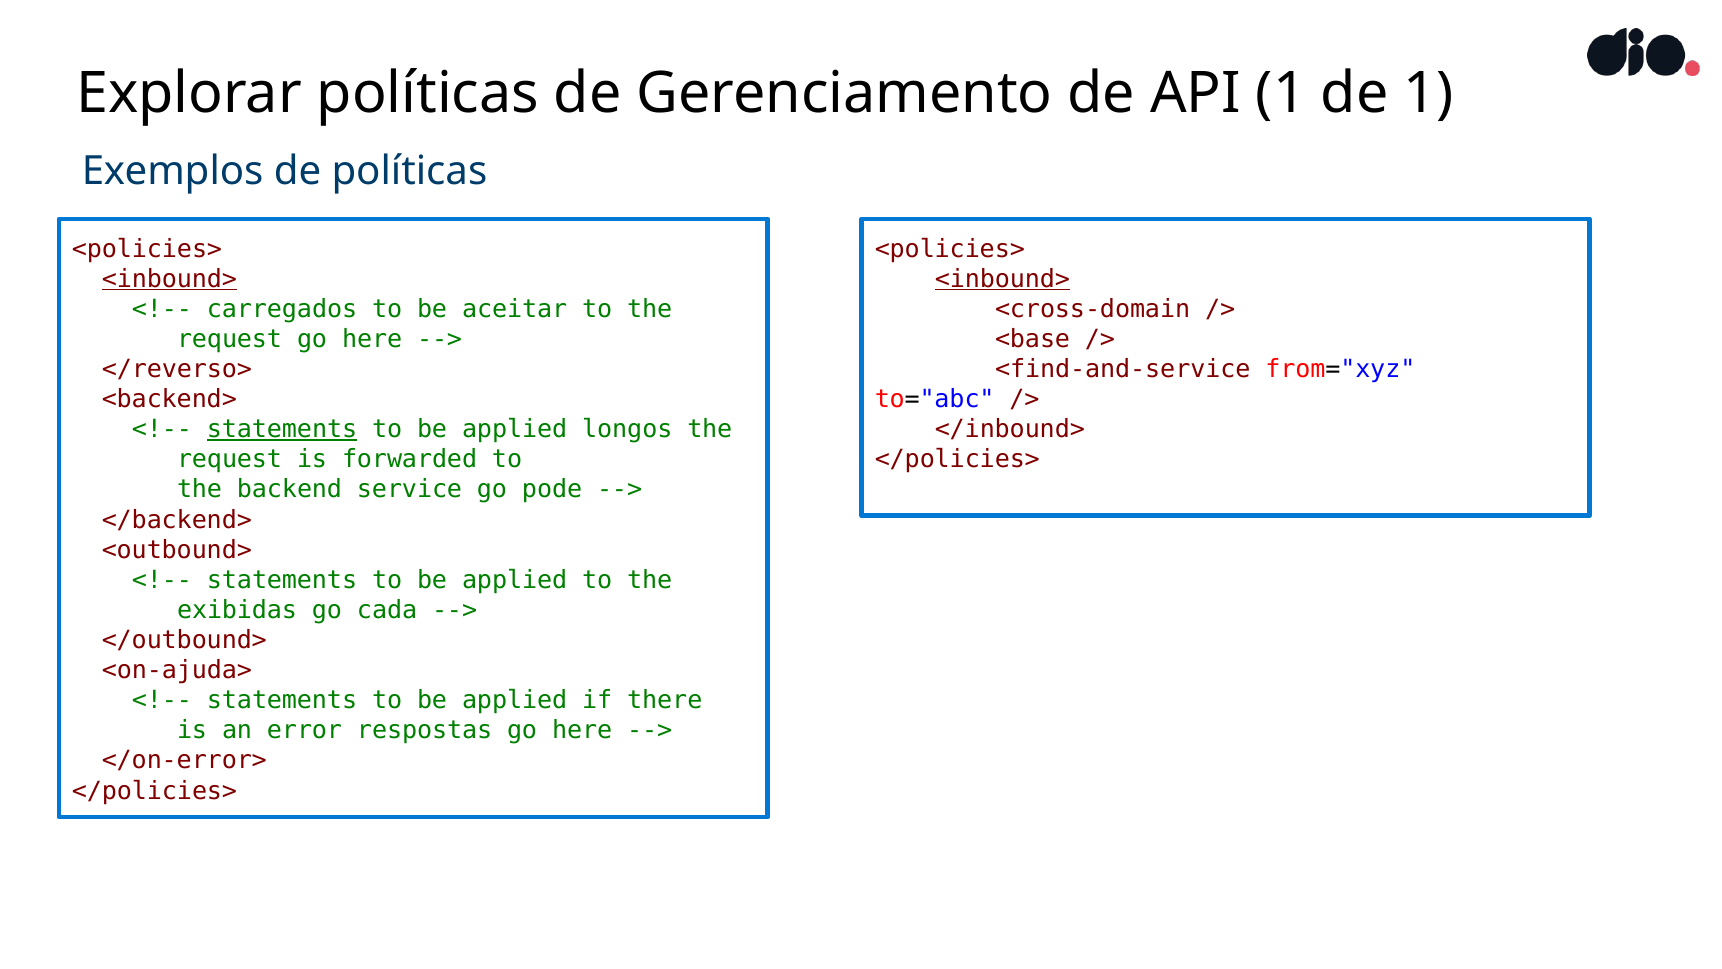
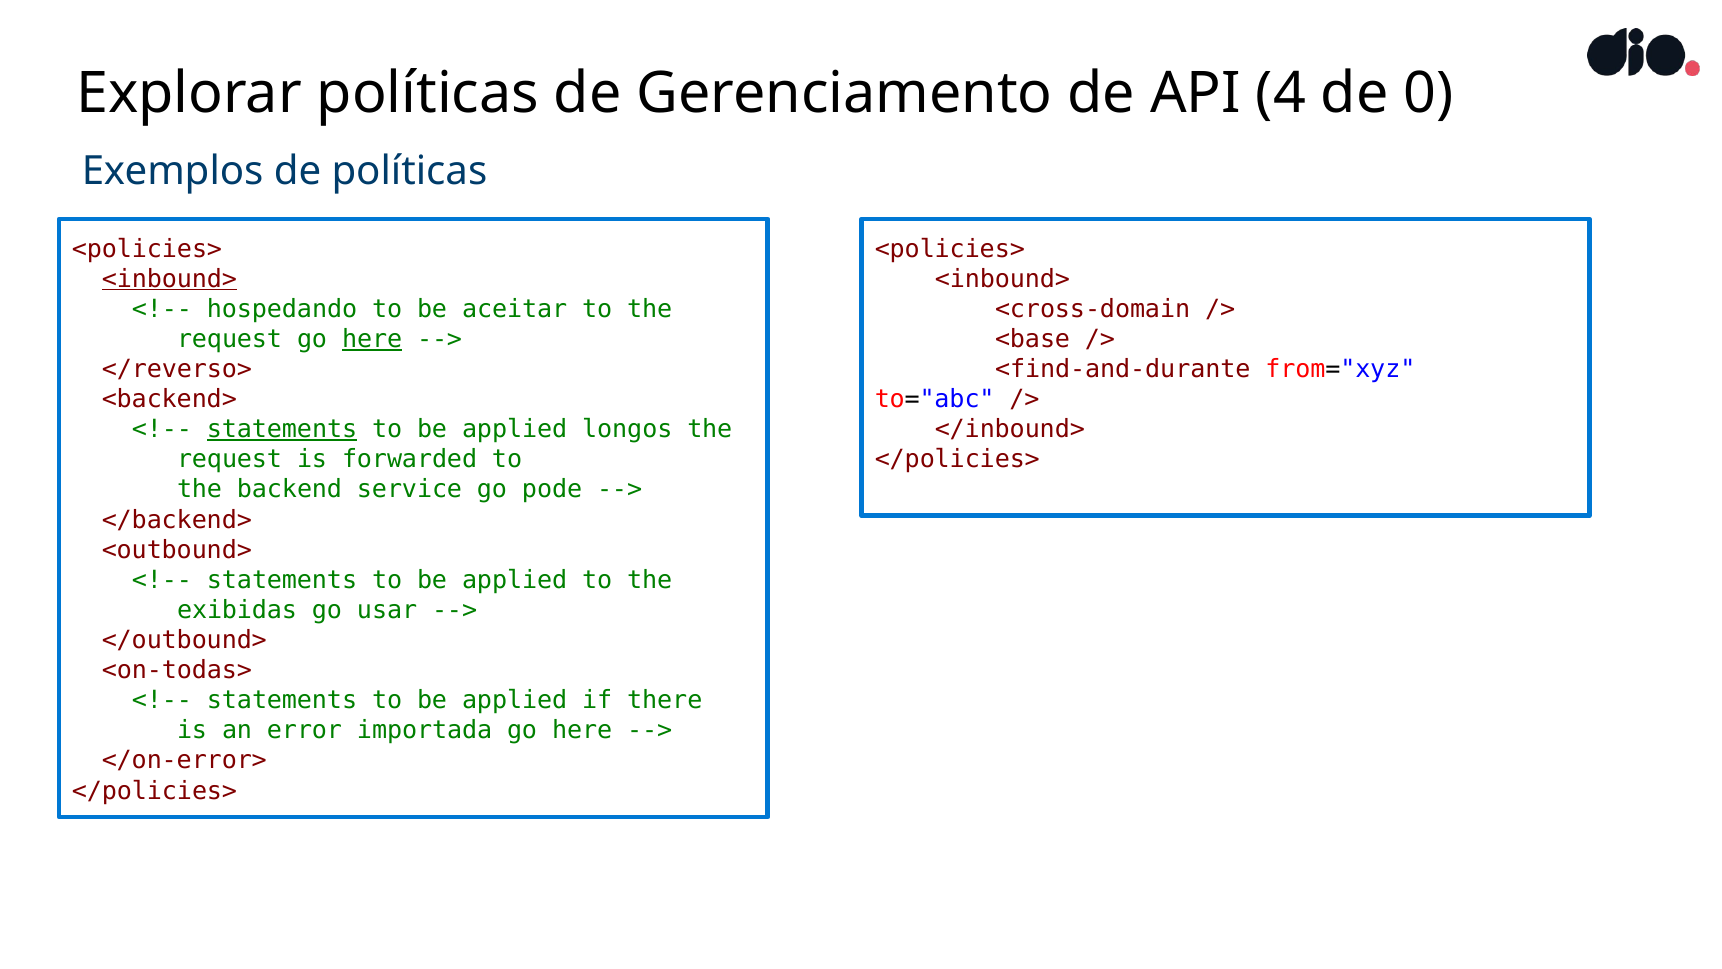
API 1: 1 -> 4 (1281, 93)
de 1: 1 -> 0 (1428, 93)
<inbound> underline: present -> none (1002, 279)
carregados: carregados -> hospedando (282, 309)
here underline: none -> present (372, 339)
<find-and-service: <find-and-service -> <find-and-durante (1123, 369)
cada: cada -> usar (387, 610)
<on-ajuda>: <on-ajuda> -> <on-todas> (177, 670)
respostas: respostas -> importada (425, 730)
